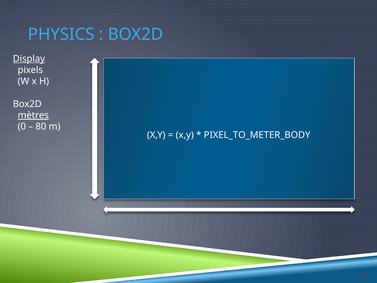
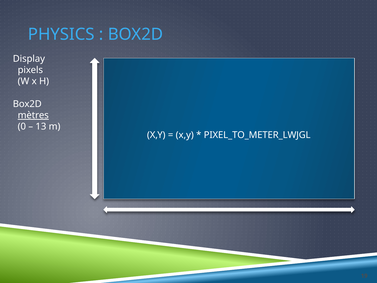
Display underline: present -> none (29, 59)
80: 80 -> 13 (41, 127)
PIXEL_TO_METER_BODY: PIXEL_TO_METER_BODY -> PIXEL_TO_METER_LWJGL (257, 135)
